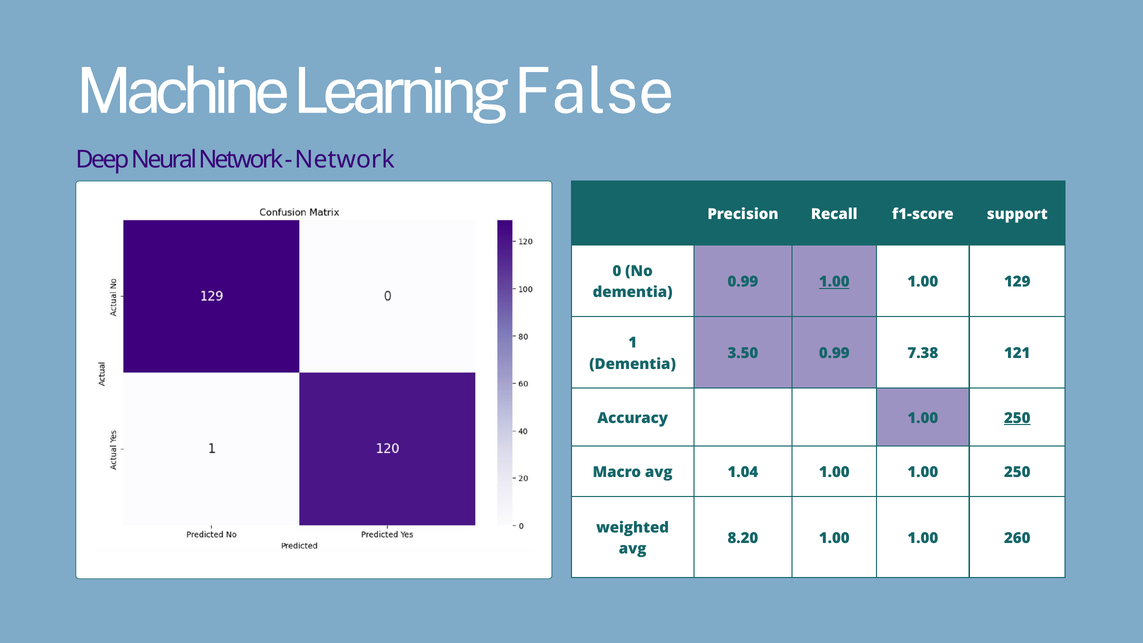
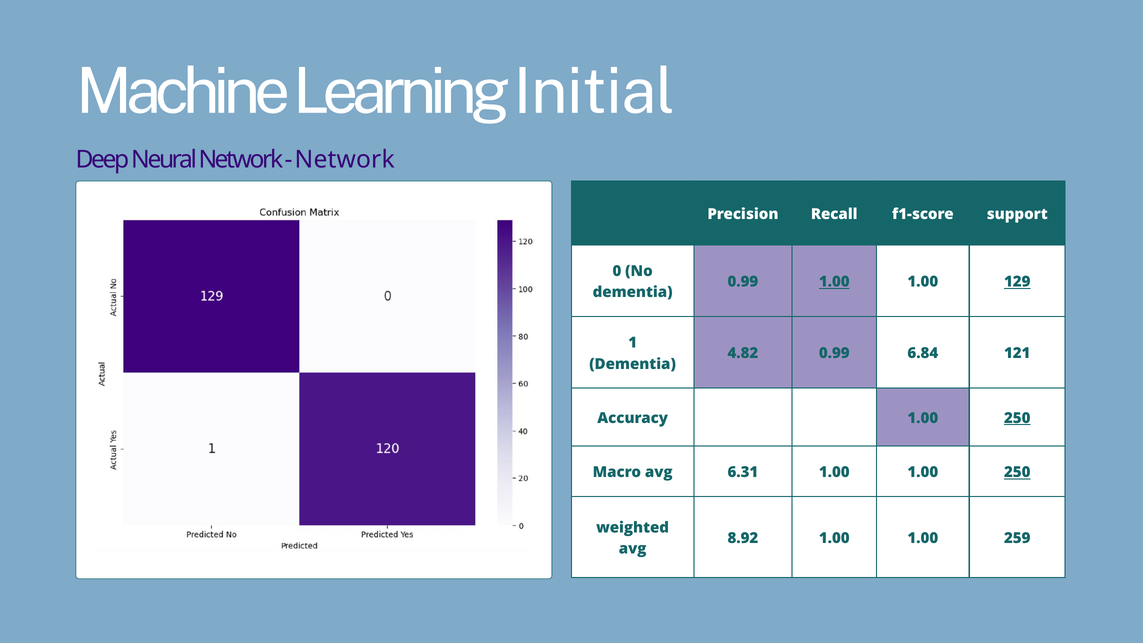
False: False -> Initial (594, 92)
129 underline: none -> present (1017, 282)
3.50: 3.50 -> 4.82 (743, 353)
7.38: 7.38 -> 6.84 (923, 353)
1.04: 1.04 -> 6.31 (743, 472)
250 underline: none -> present (1017, 472)
8.20: 8.20 -> 8.92 (743, 538)
260: 260 -> 259 (1017, 538)
